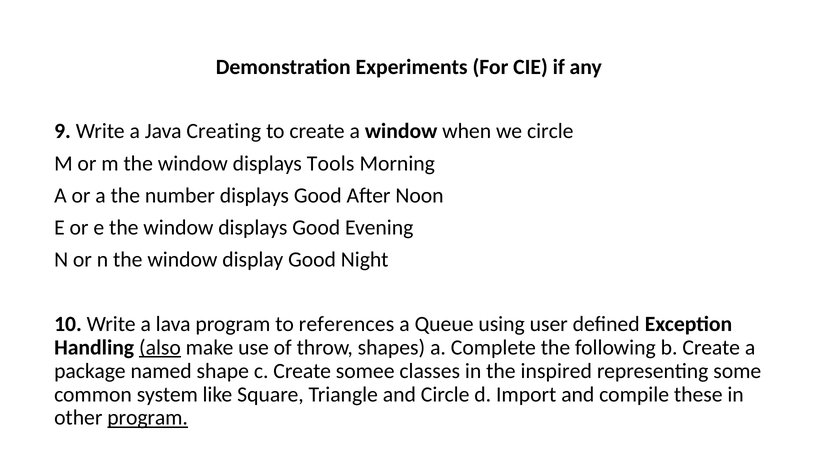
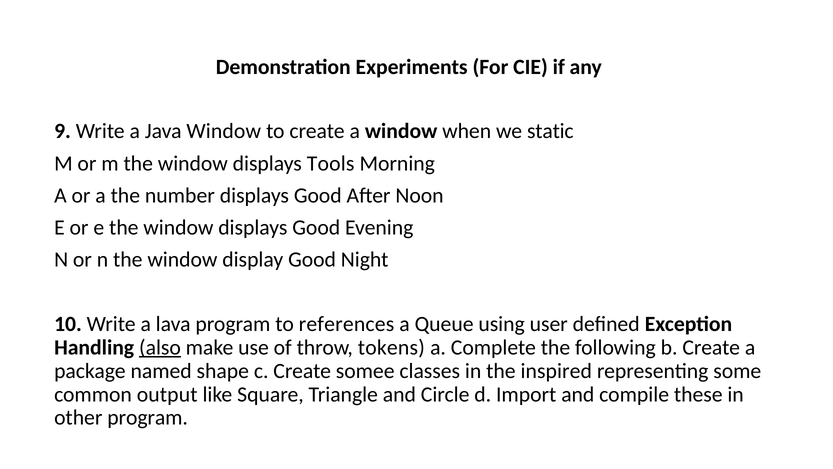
Java Creating: Creating -> Window (224, 131)
we circle: circle -> static (550, 131)
shapes: shapes -> tokens (391, 347)
system: system -> output (167, 394)
program underline: present -> none (148, 417)
